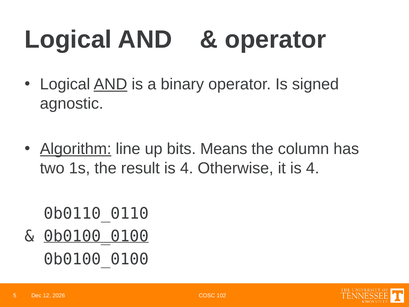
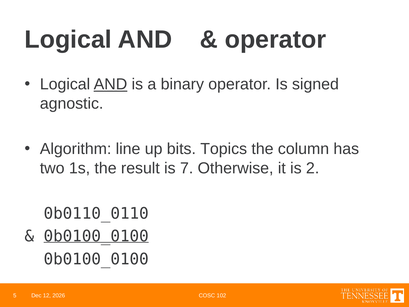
Algorithm underline: present -> none (76, 149)
Means: Means -> Topics (224, 149)
result is 4: 4 -> 7 (187, 168)
it is 4: 4 -> 2 (313, 168)
